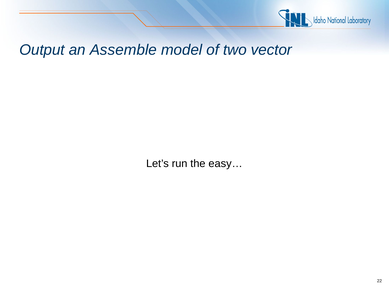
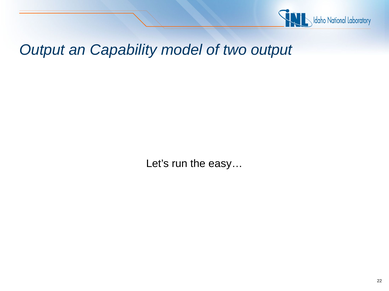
Assemble: Assemble -> Capability (123, 50)
two vector: vector -> output (272, 50)
